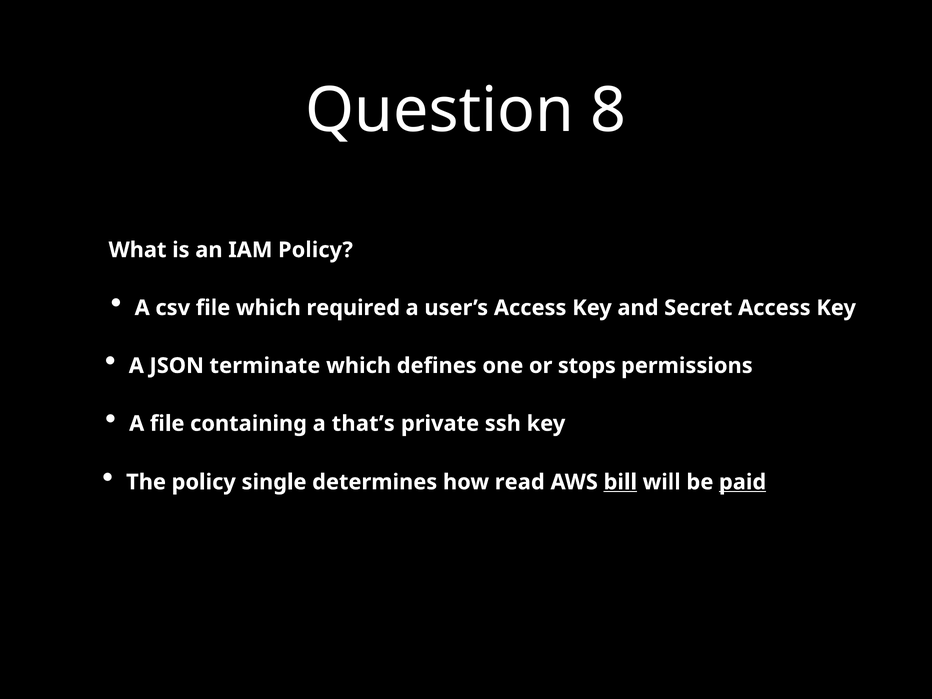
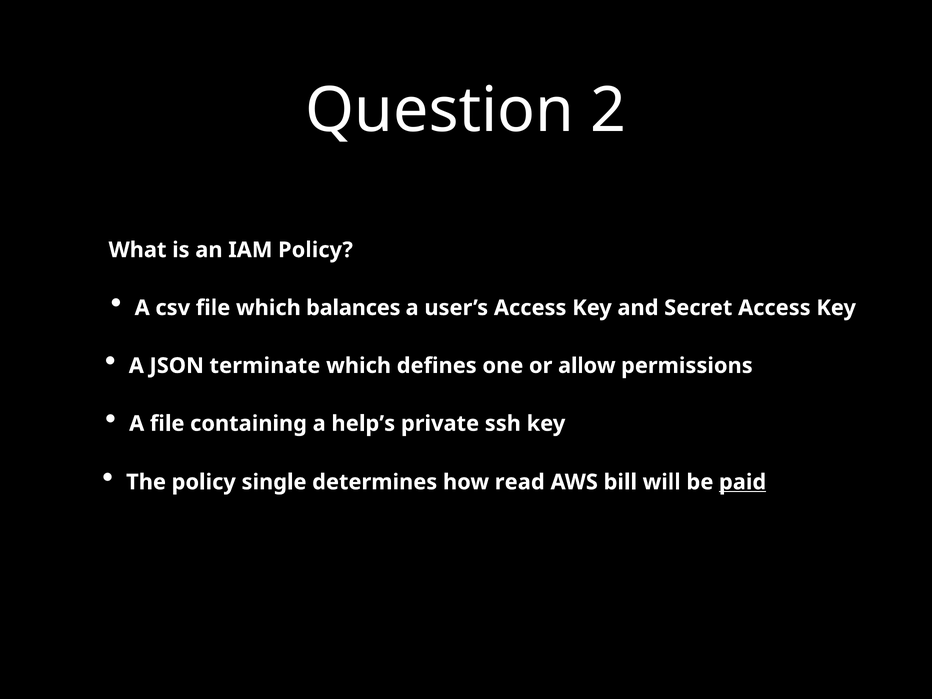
8: 8 -> 2 (608, 110)
required: required -> balances (353, 308)
stops: stops -> allow (587, 366)
that’s: that’s -> help’s (363, 424)
bill underline: present -> none (620, 482)
